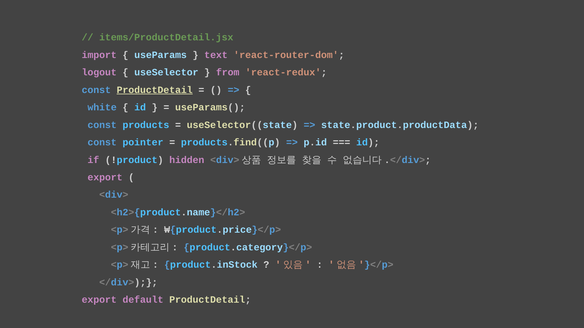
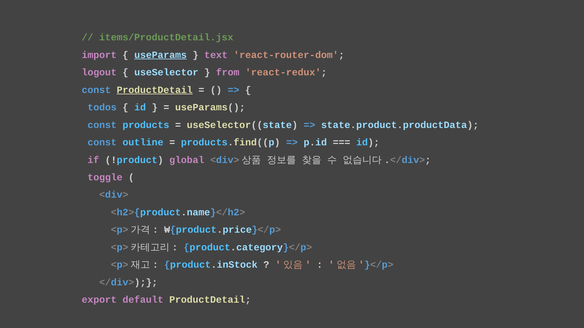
useParams underline: none -> present (161, 55)
white: white -> todos (102, 107)
pointer: pointer -> outline (143, 143)
hidden: hidden -> global (187, 160)
export: export -> toggle (105, 178)
